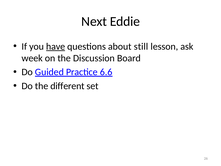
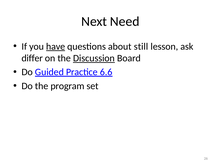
Eddie: Eddie -> Need (125, 21)
week: week -> differ (32, 58)
Discussion underline: none -> present (94, 58)
different: different -> program (67, 86)
